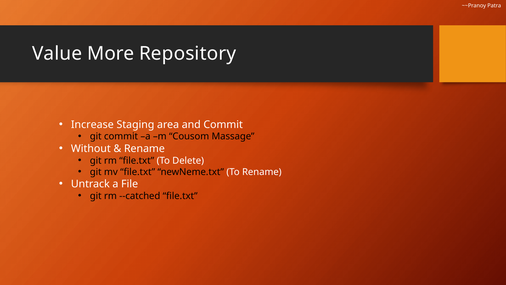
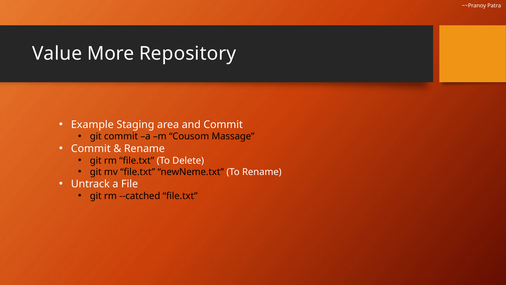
Increase: Increase -> Example (92, 124)
Without: Without -> Commit (91, 148)
